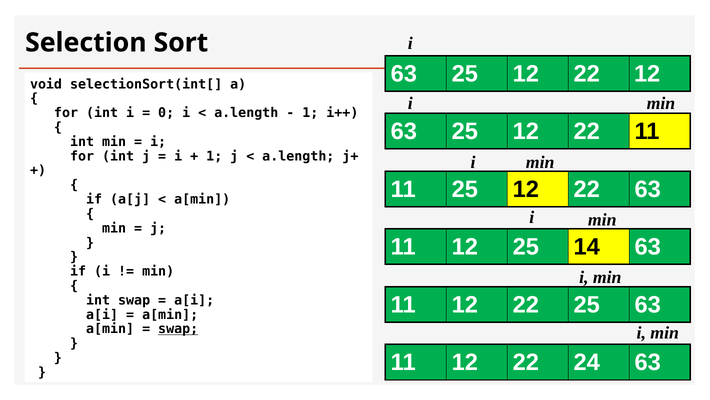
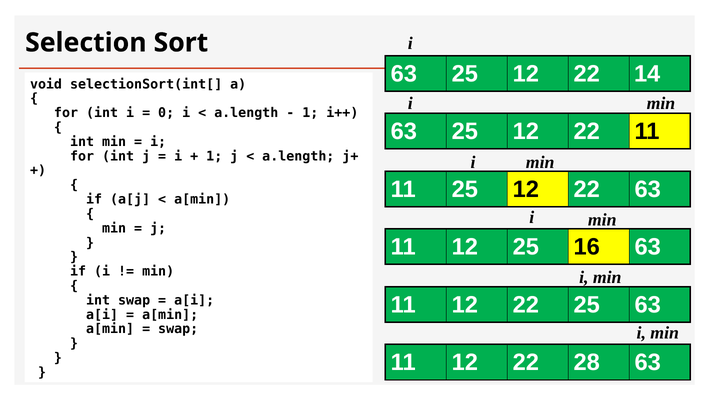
22 12: 12 -> 14 (647, 74)
14: 14 -> 16 (587, 247)
swap underline: present -> none (178, 329)
24: 24 -> 28 (587, 362)
